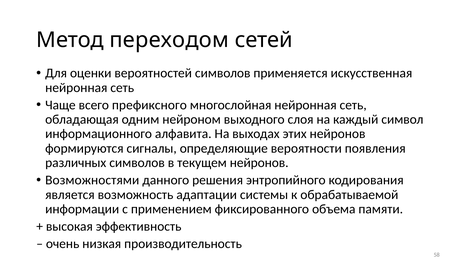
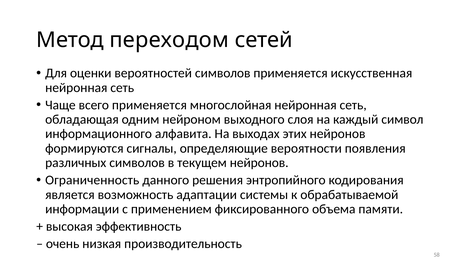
всего префиксного: префиксного -> применяется (149, 105)
Возможностями: Возможностями -> Ограниченность (92, 181)
